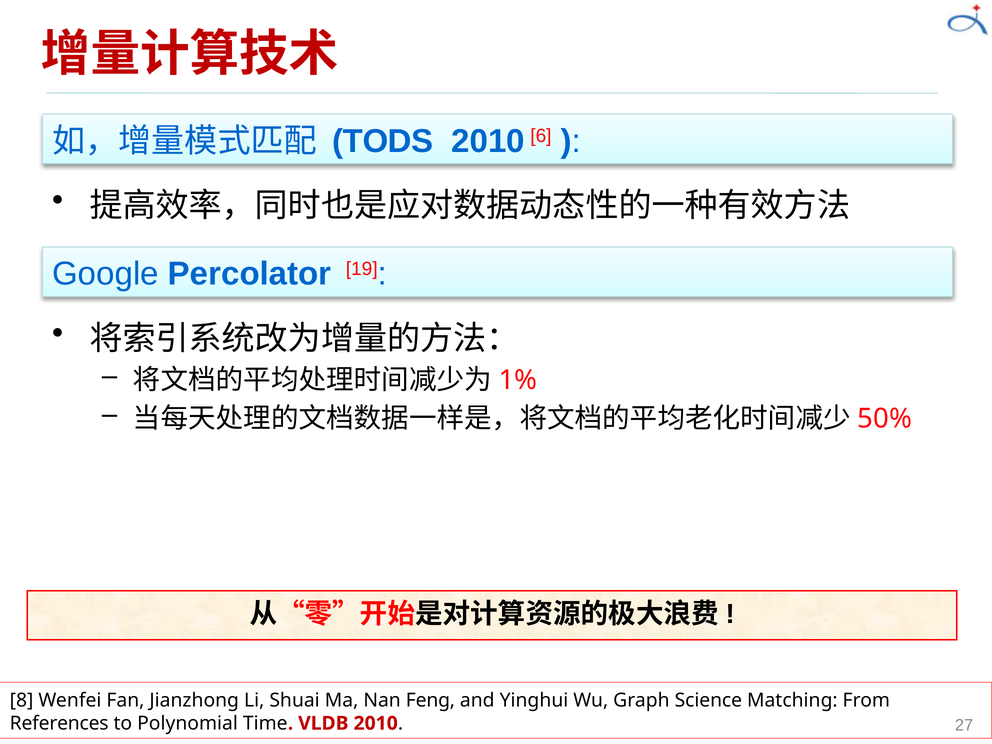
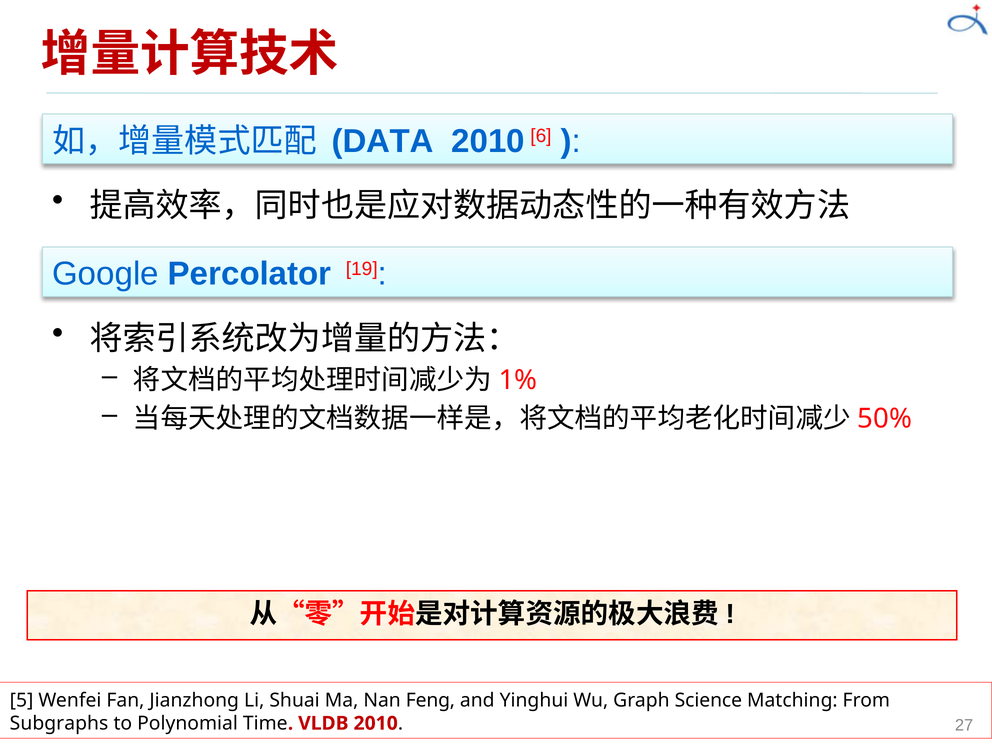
TODS: TODS -> DATA (383, 141)
8: 8 -> 5 (22, 700)
References: References -> Subgraphs (59, 723)
